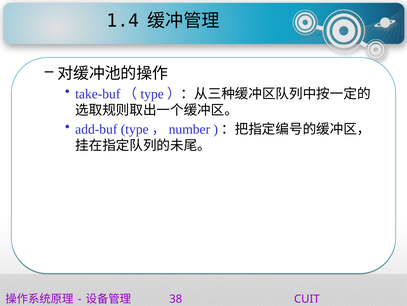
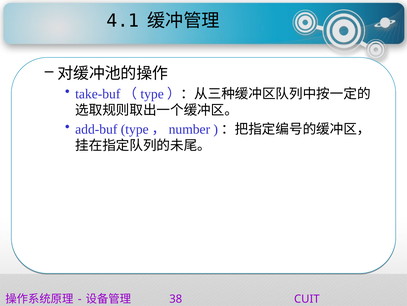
1.4: 1.4 -> 4.1 (123, 21)
